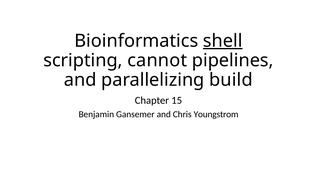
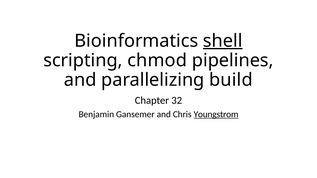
cannot: cannot -> chmod (157, 61)
15: 15 -> 32 (177, 100)
Youngstrom underline: none -> present (216, 114)
